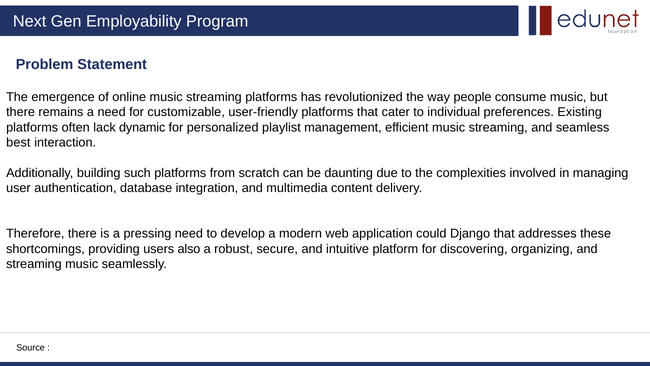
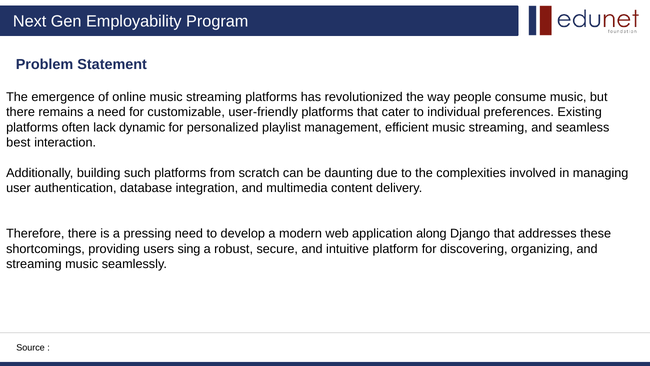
could: could -> along (431, 234)
also: also -> sing (189, 249)
